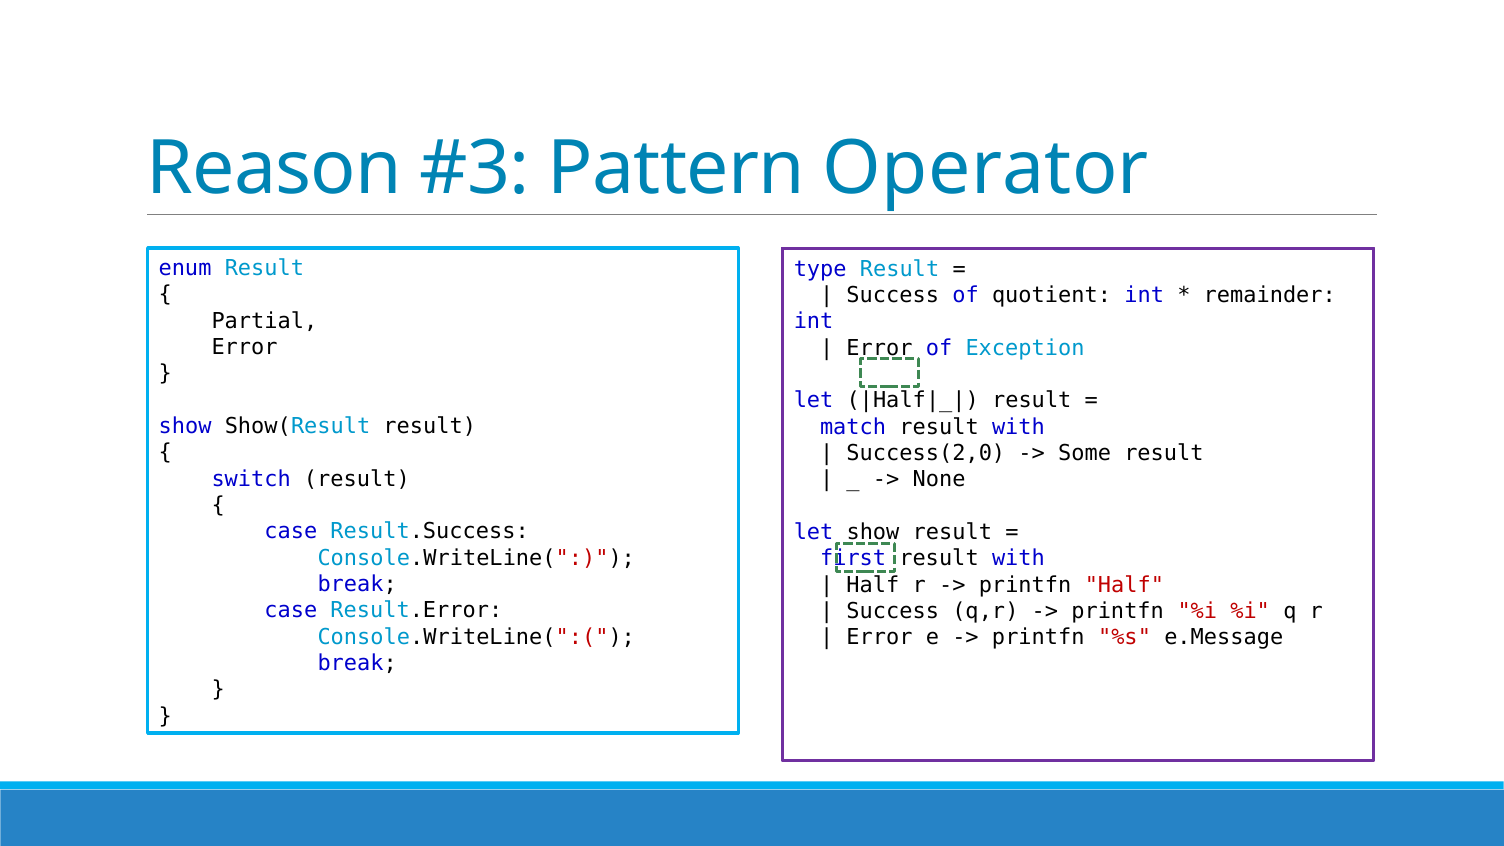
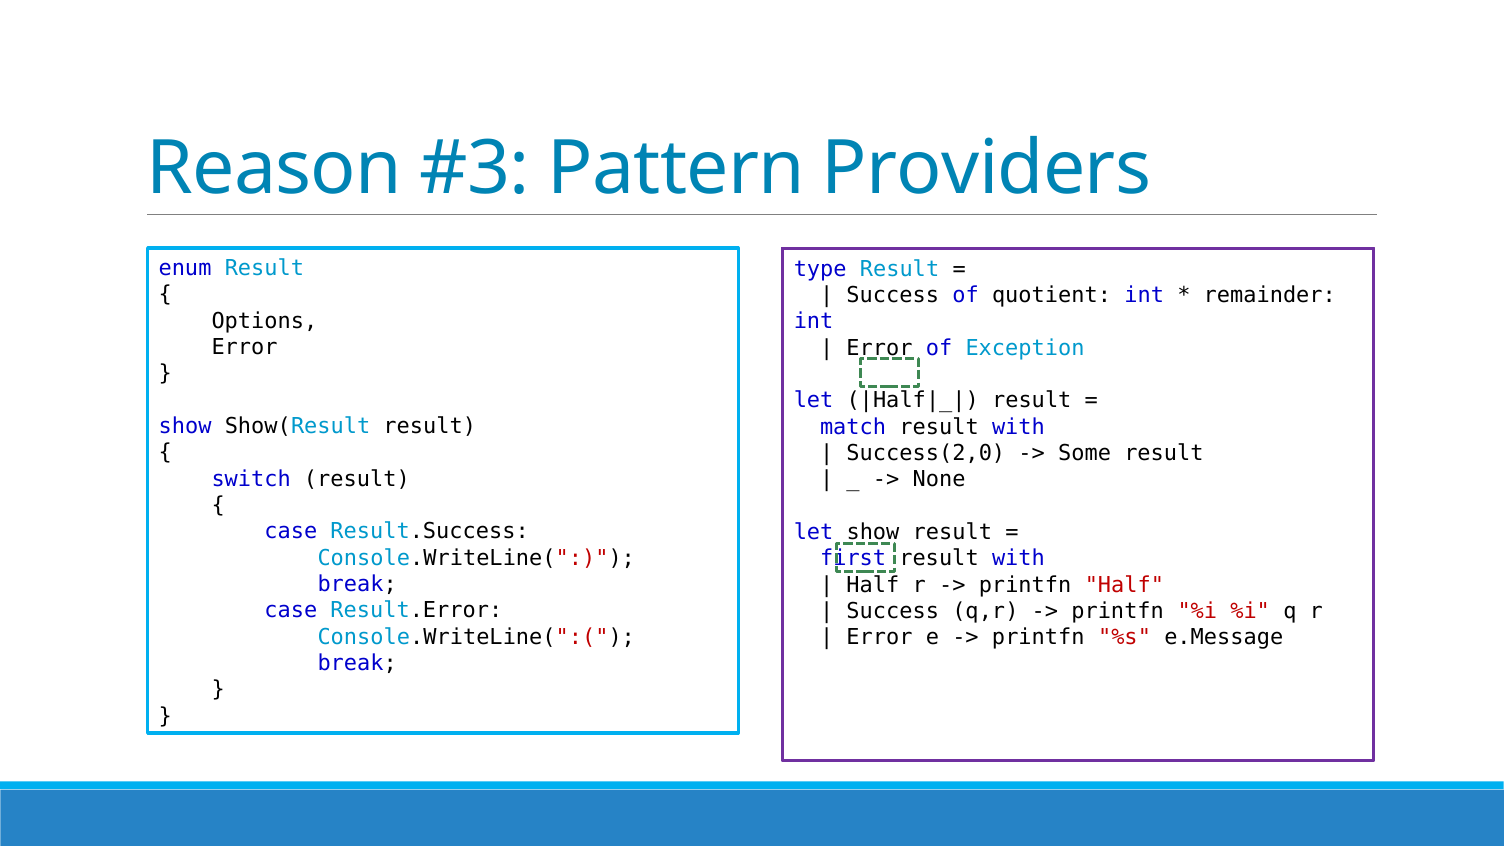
Operator: Operator -> Providers (986, 169)
Partial: Partial -> Options (264, 321)
